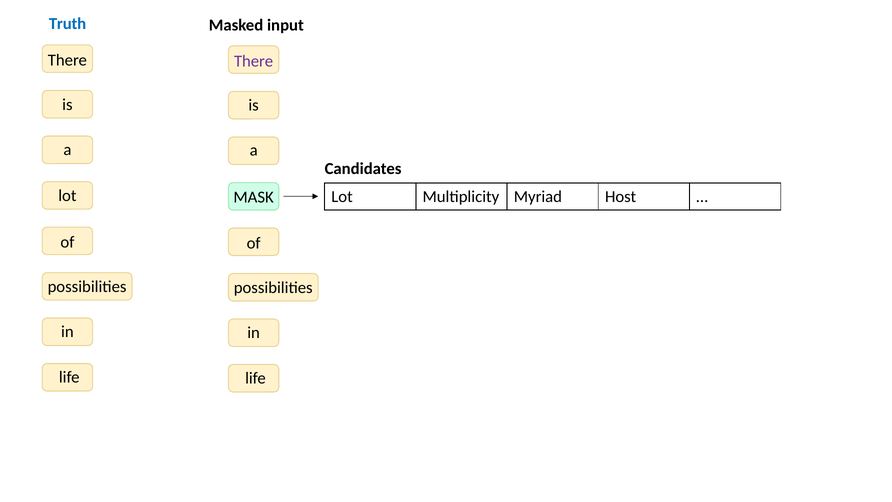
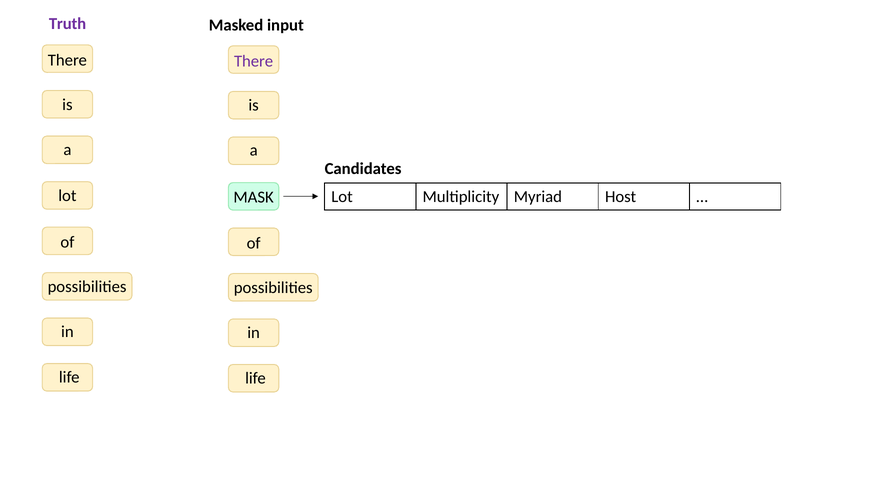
Truth colour: blue -> purple (68, 24)
